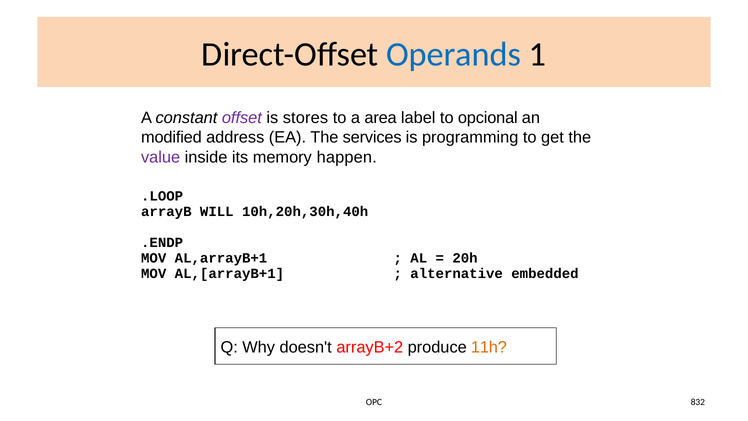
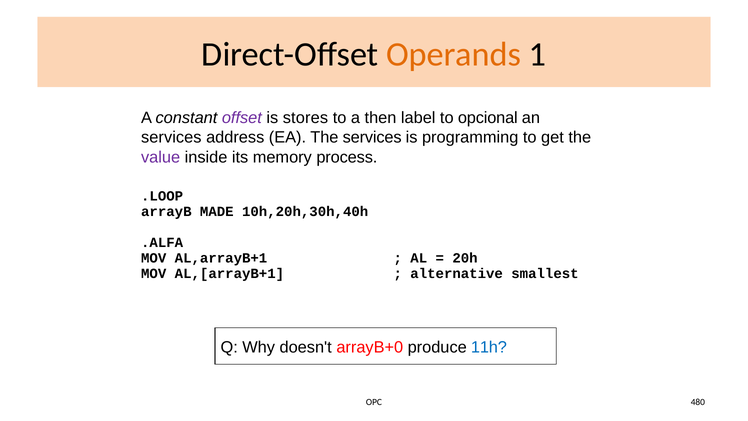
Operands colour: blue -> orange (454, 54)
area: area -> then (381, 118)
modified: modified -> services (171, 137)
happen: happen -> process (347, 157)
WILL: WILL -> MADE (217, 212)
.ENDP: .ENDP -> .ALFA (162, 243)
embedded: embedded -> smallest (545, 273)
arrayB+2: arrayB+2 -> arrayB+0 (370, 347)
11h colour: orange -> blue (489, 347)
832: 832 -> 480 (698, 402)
